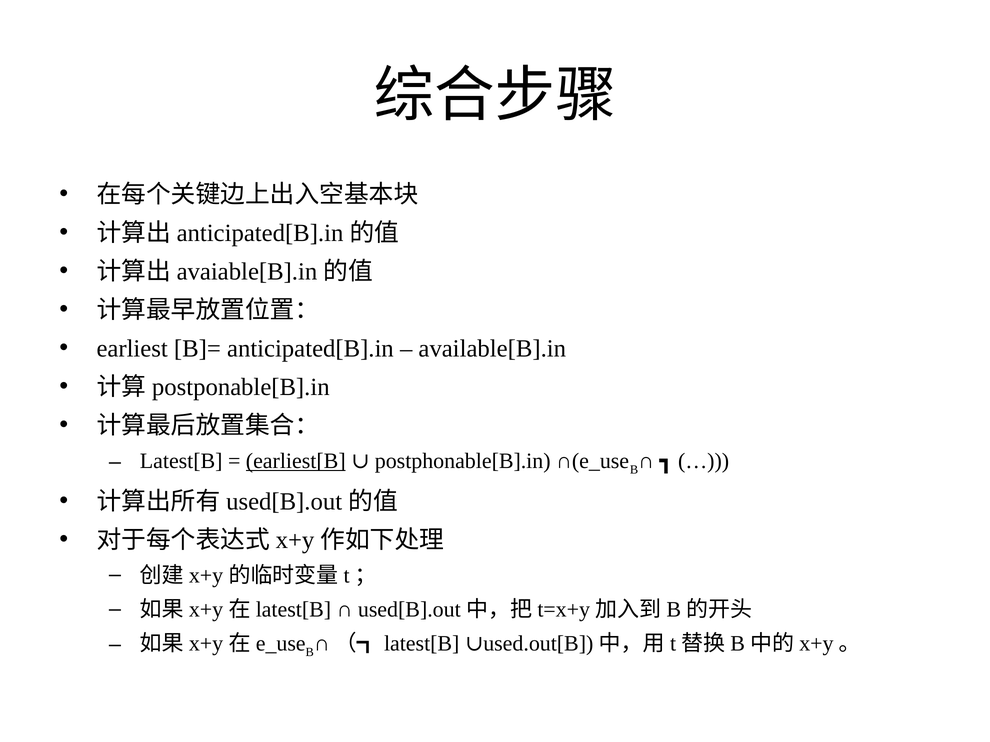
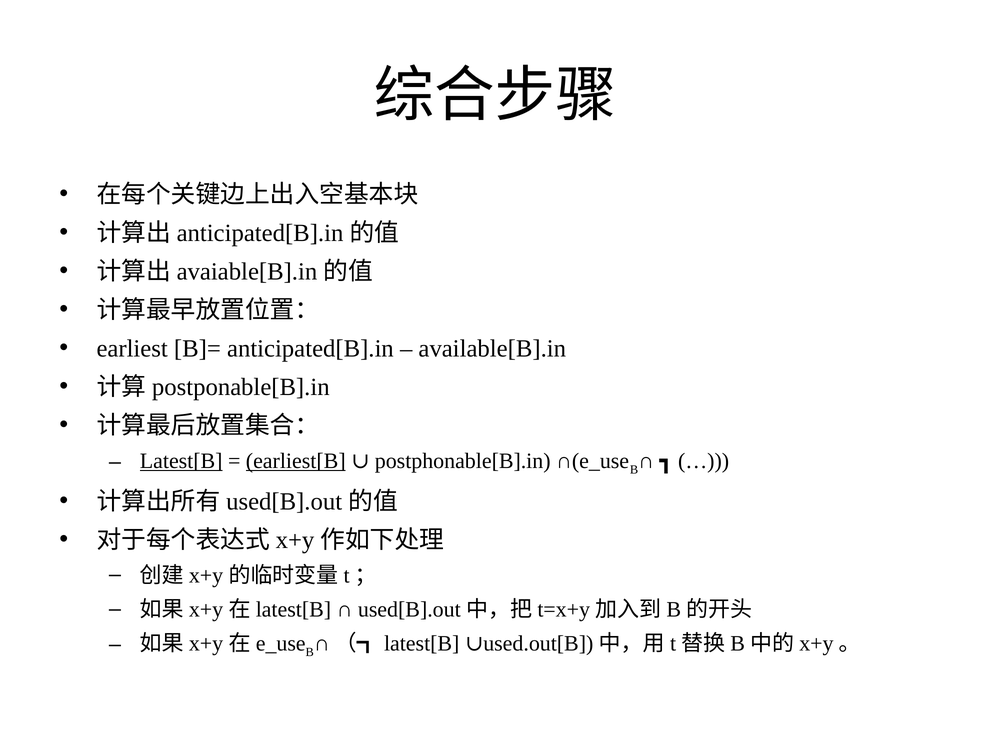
Latest[B underline: none -> present (181, 461)
